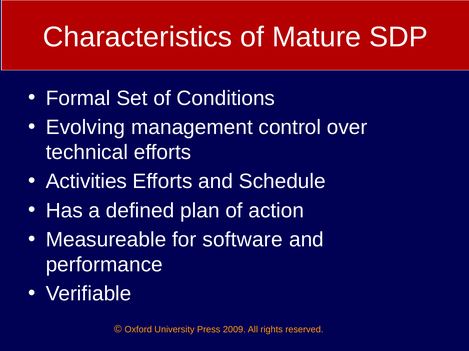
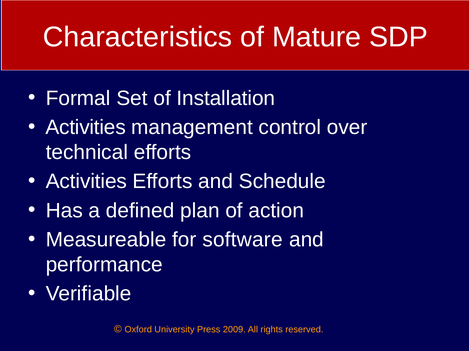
Conditions: Conditions -> Installation (226, 98)
Evolving: Evolving -> Activities (86, 128)
